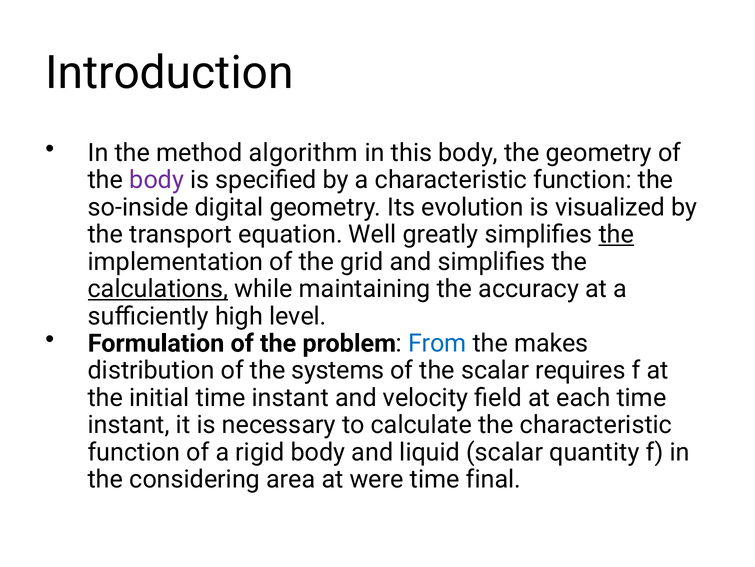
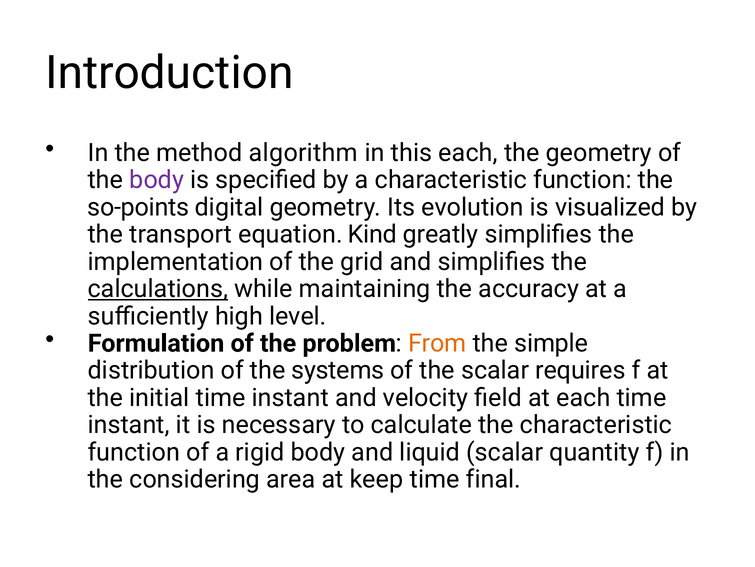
this body: body -> each (468, 153)
so-inside: so-inside -> so-points (138, 207)
Well: Well -> Kind (372, 234)
the underline: present -> none (616, 234)
From colour: blue -> orange (437, 343)
makes: makes -> simple (551, 343)
were: were -> keep (377, 479)
